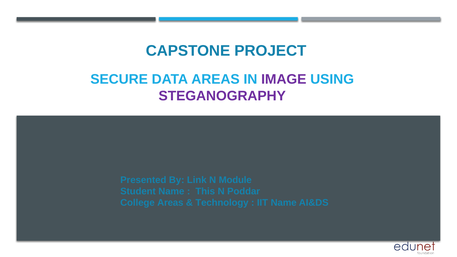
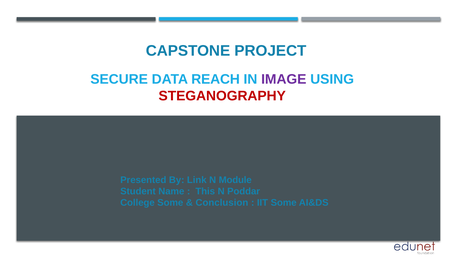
DATA AREAS: AREAS -> REACH (216, 79)
STEGANOGRAPHY colour: purple -> red (222, 96)
College Areas: Areas -> Some (170, 203)
Technology: Technology -> Conclusion (222, 203)
IIT Name: Name -> Some (284, 203)
